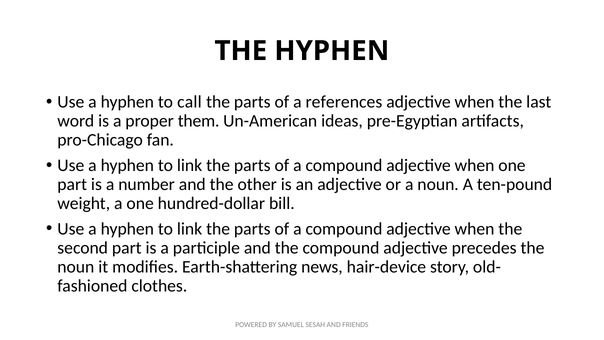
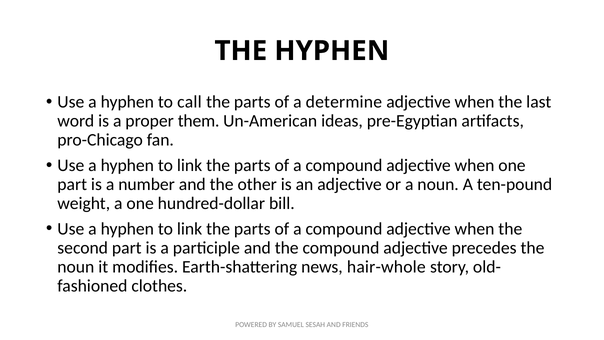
references: references -> determine (344, 102)
hair-device: hair-device -> hair-whole (386, 267)
